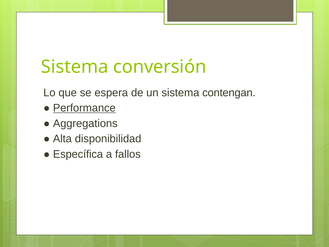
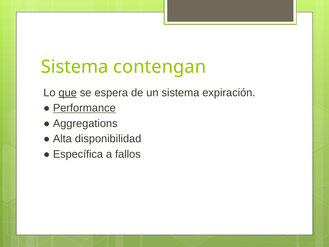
conversión: conversión -> contengan (160, 67)
que underline: none -> present (68, 93)
contengan: contengan -> expiración (229, 93)
